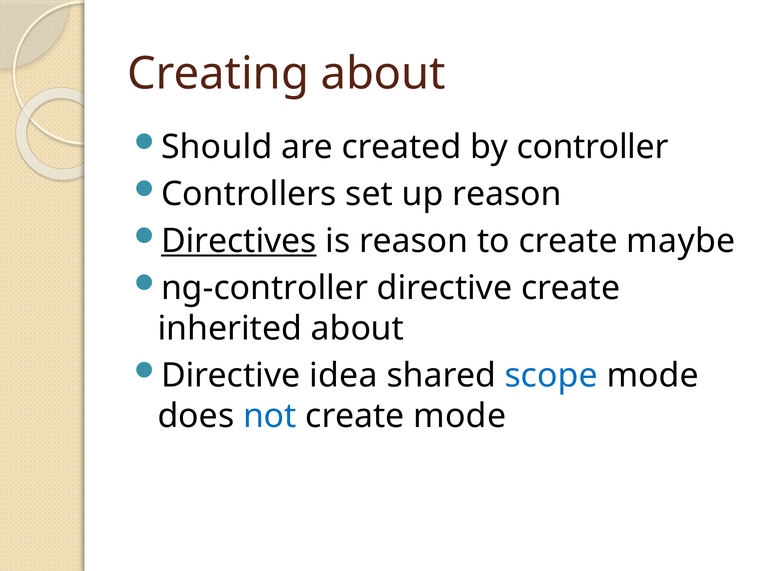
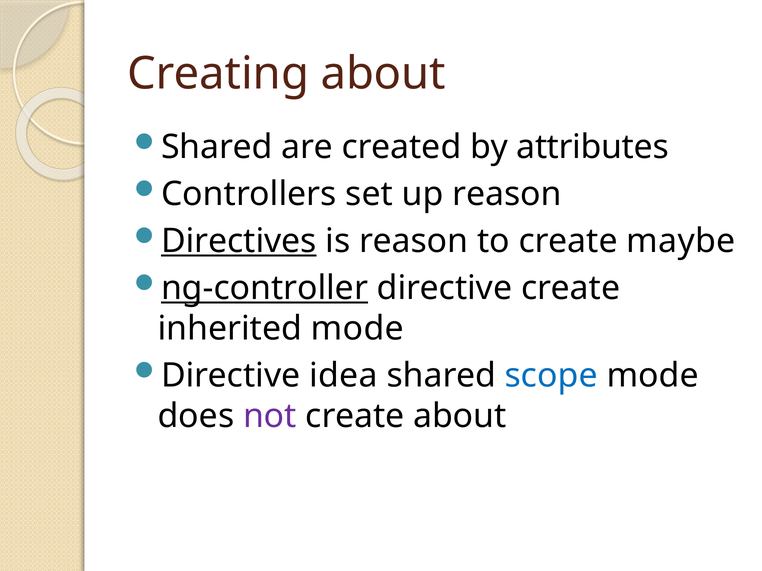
Should: Should -> Shared (217, 147)
controller: controller -> attributes (593, 147)
ng-controller underline: none -> present (265, 288)
inherited about: about -> mode (357, 329)
not colour: blue -> purple (270, 417)
create mode: mode -> about (460, 417)
